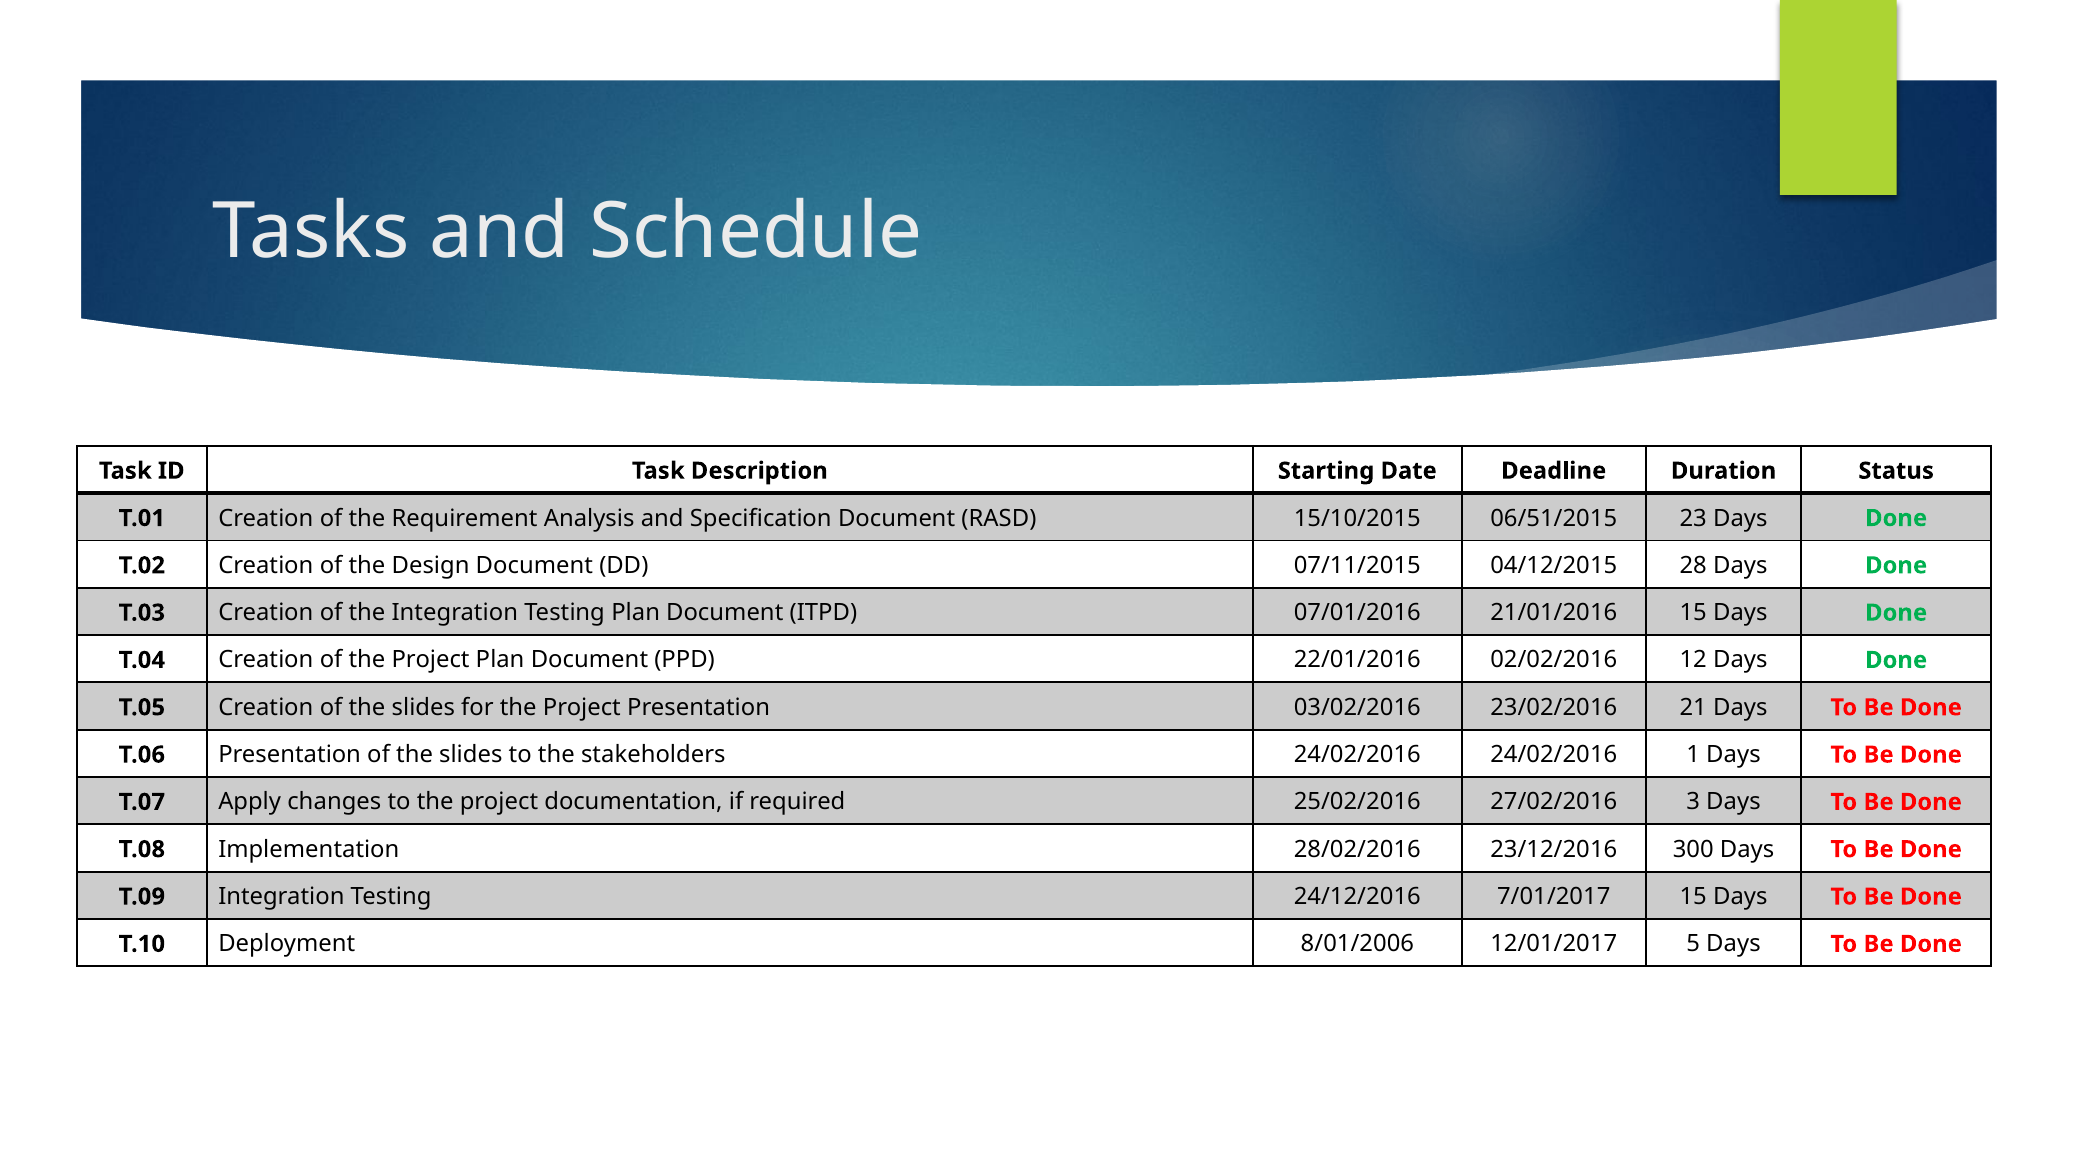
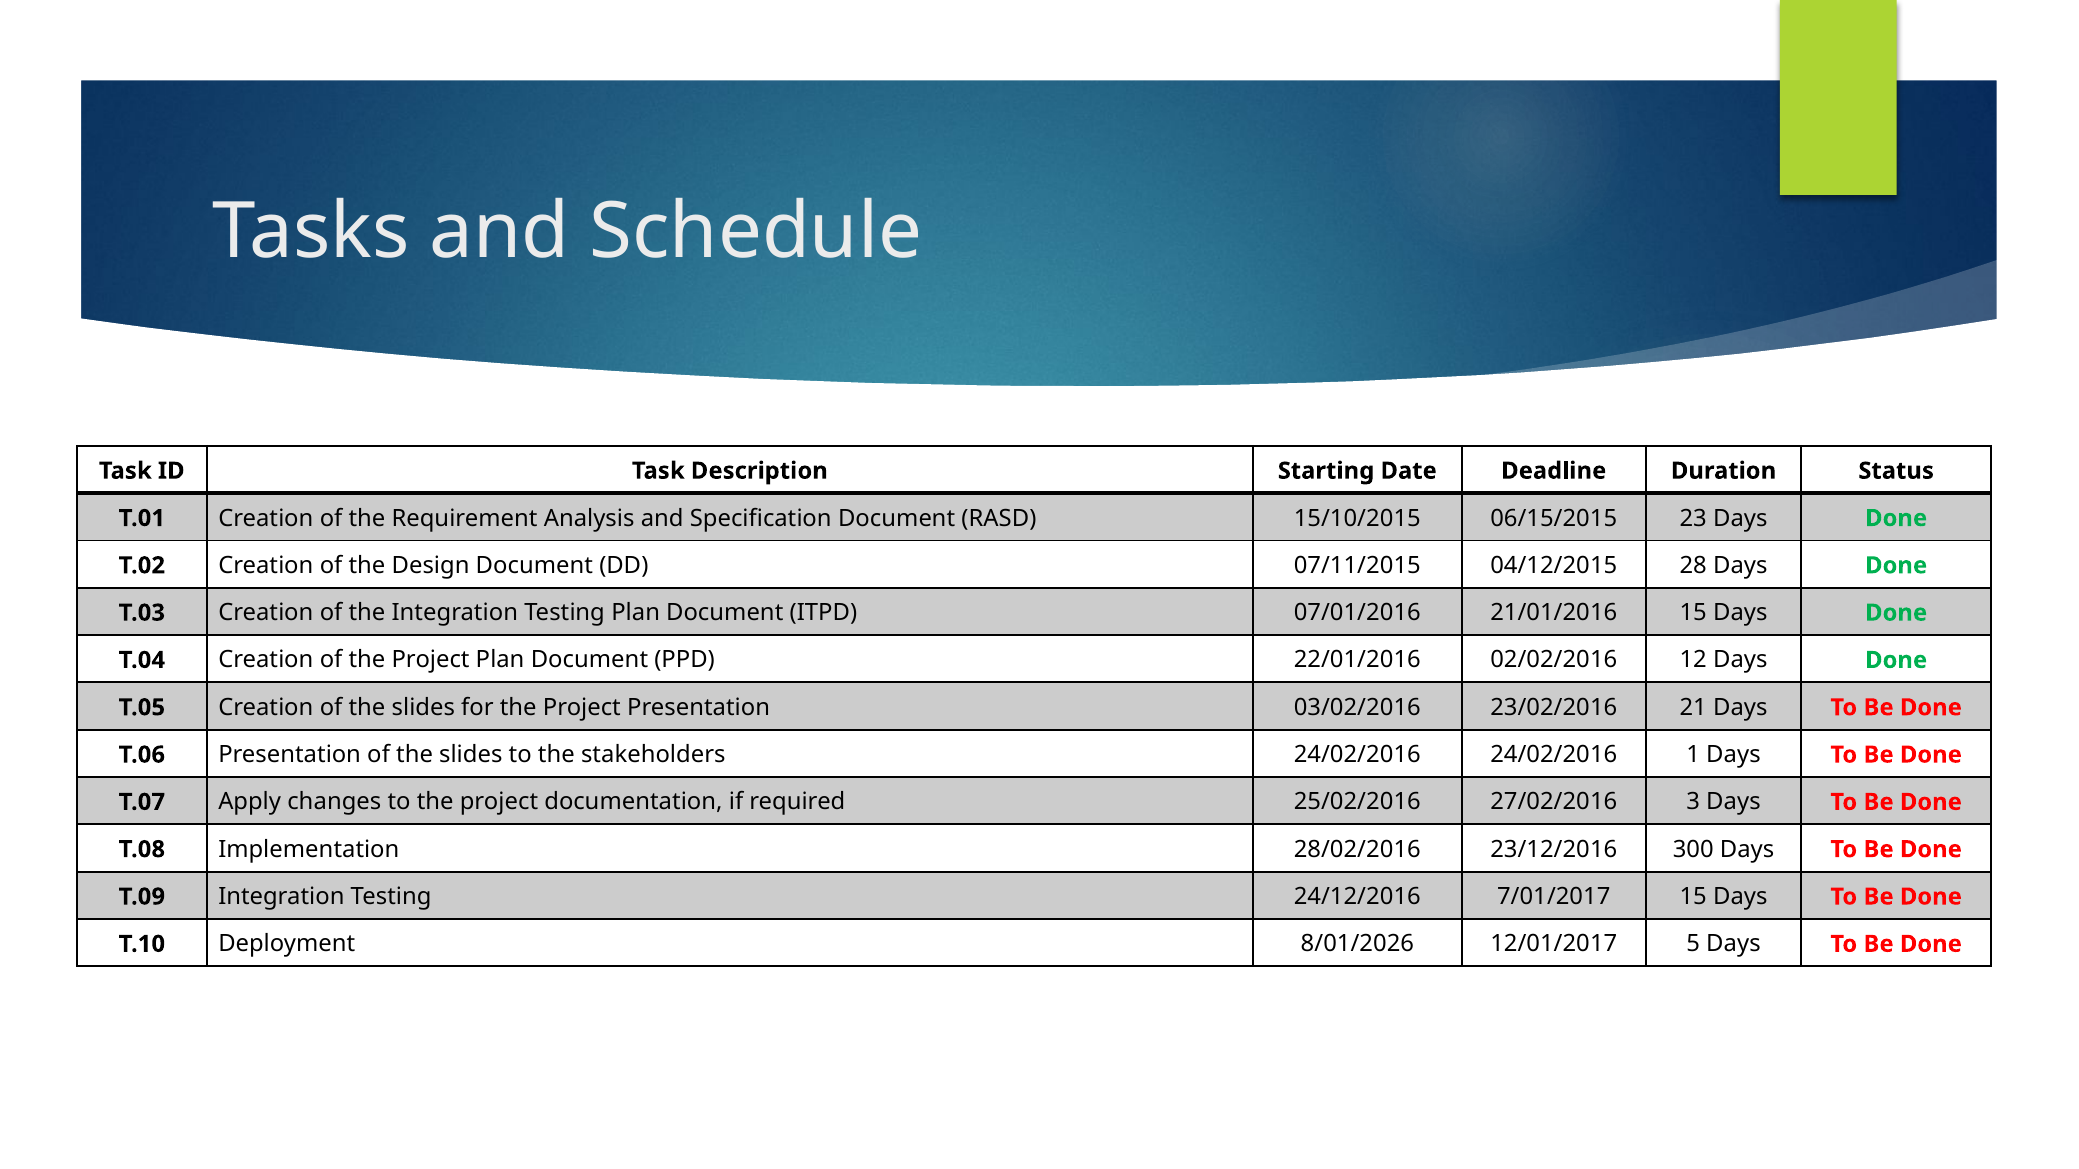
06/51/2015: 06/51/2015 -> 06/15/2015 (1554, 518)
8/01/2006: 8/01/2006 -> 8/01/2026 (1357, 944)
